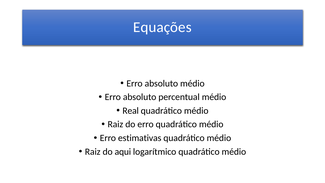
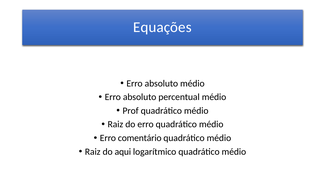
Real: Real -> Prof (131, 111)
estimativas: estimativas -> comentário (140, 138)
